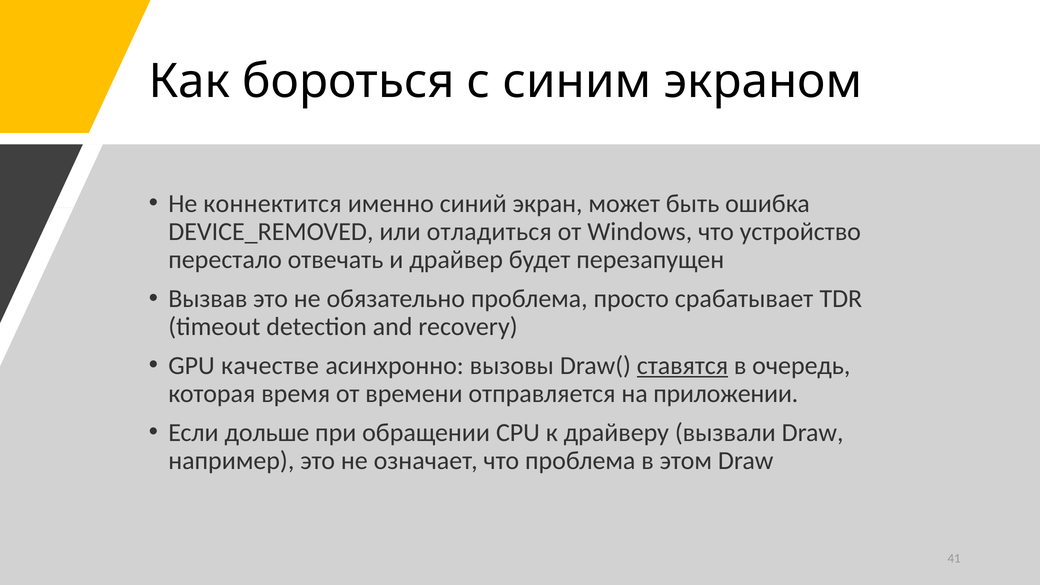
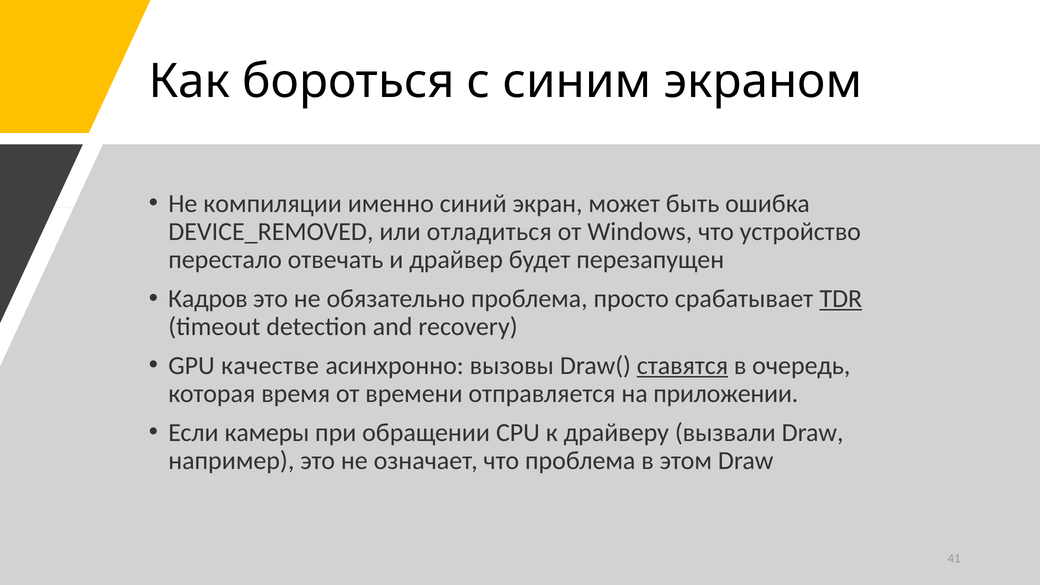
коннектится: коннектится -> компиляции (273, 203)
Вызвав: Вызвав -> Кадров (208, 298)
TDR underline: none -> present (841, 298)
дольше: дольше -> камеры (267, 432)
